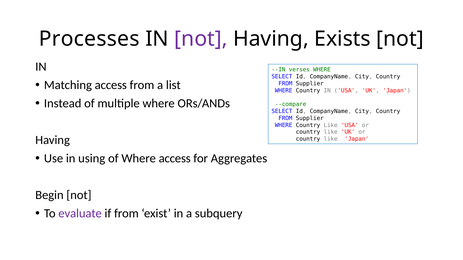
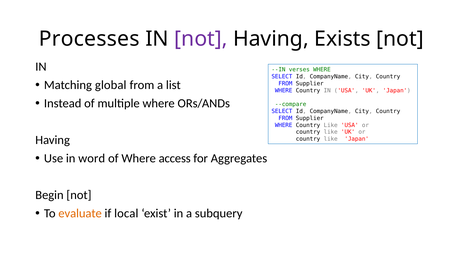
Matching access: access -> global (111, 85)
using: using -> word (92, 159)
evaluate colour: purple -> orange (80, 214)
if from: from -> local (126, 214)
